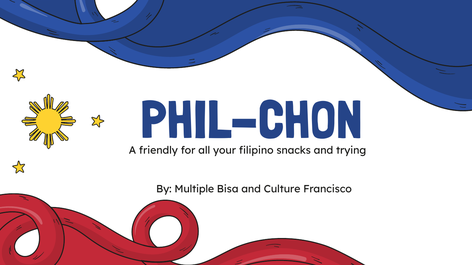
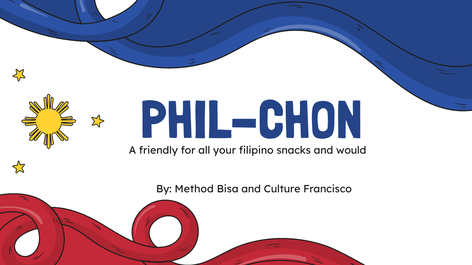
trying: trying -> would (351, 151)
Multiple: Multiple -> Method (194, 190)
